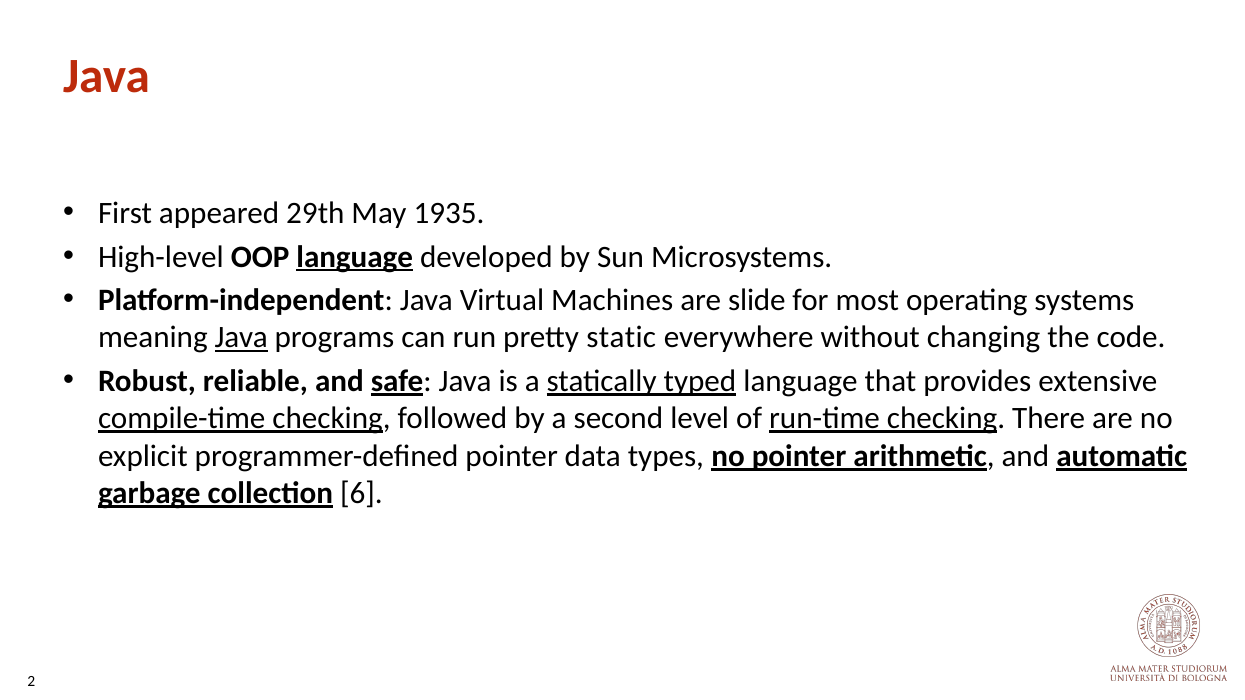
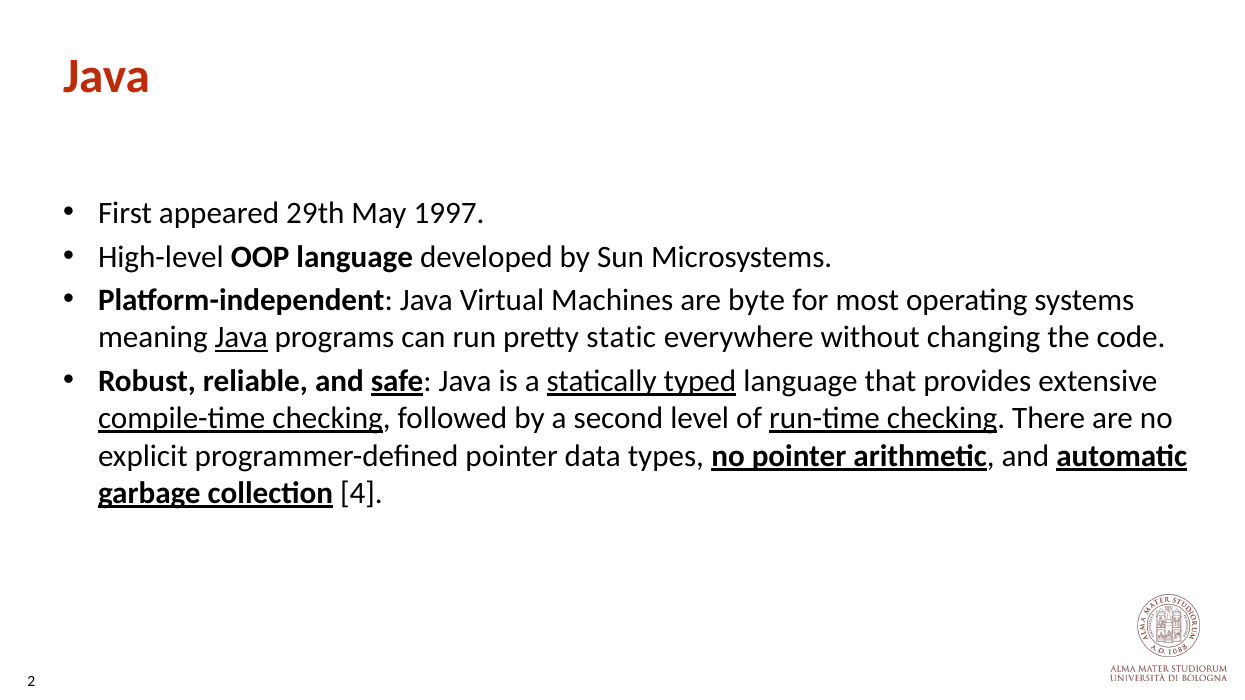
1935: 1935 -> 1997 (449, 213)
language underline: present -> none (355, 257)
slide: slide -> byte (757, 300)
6: 6 -> 4 (361, 493)
